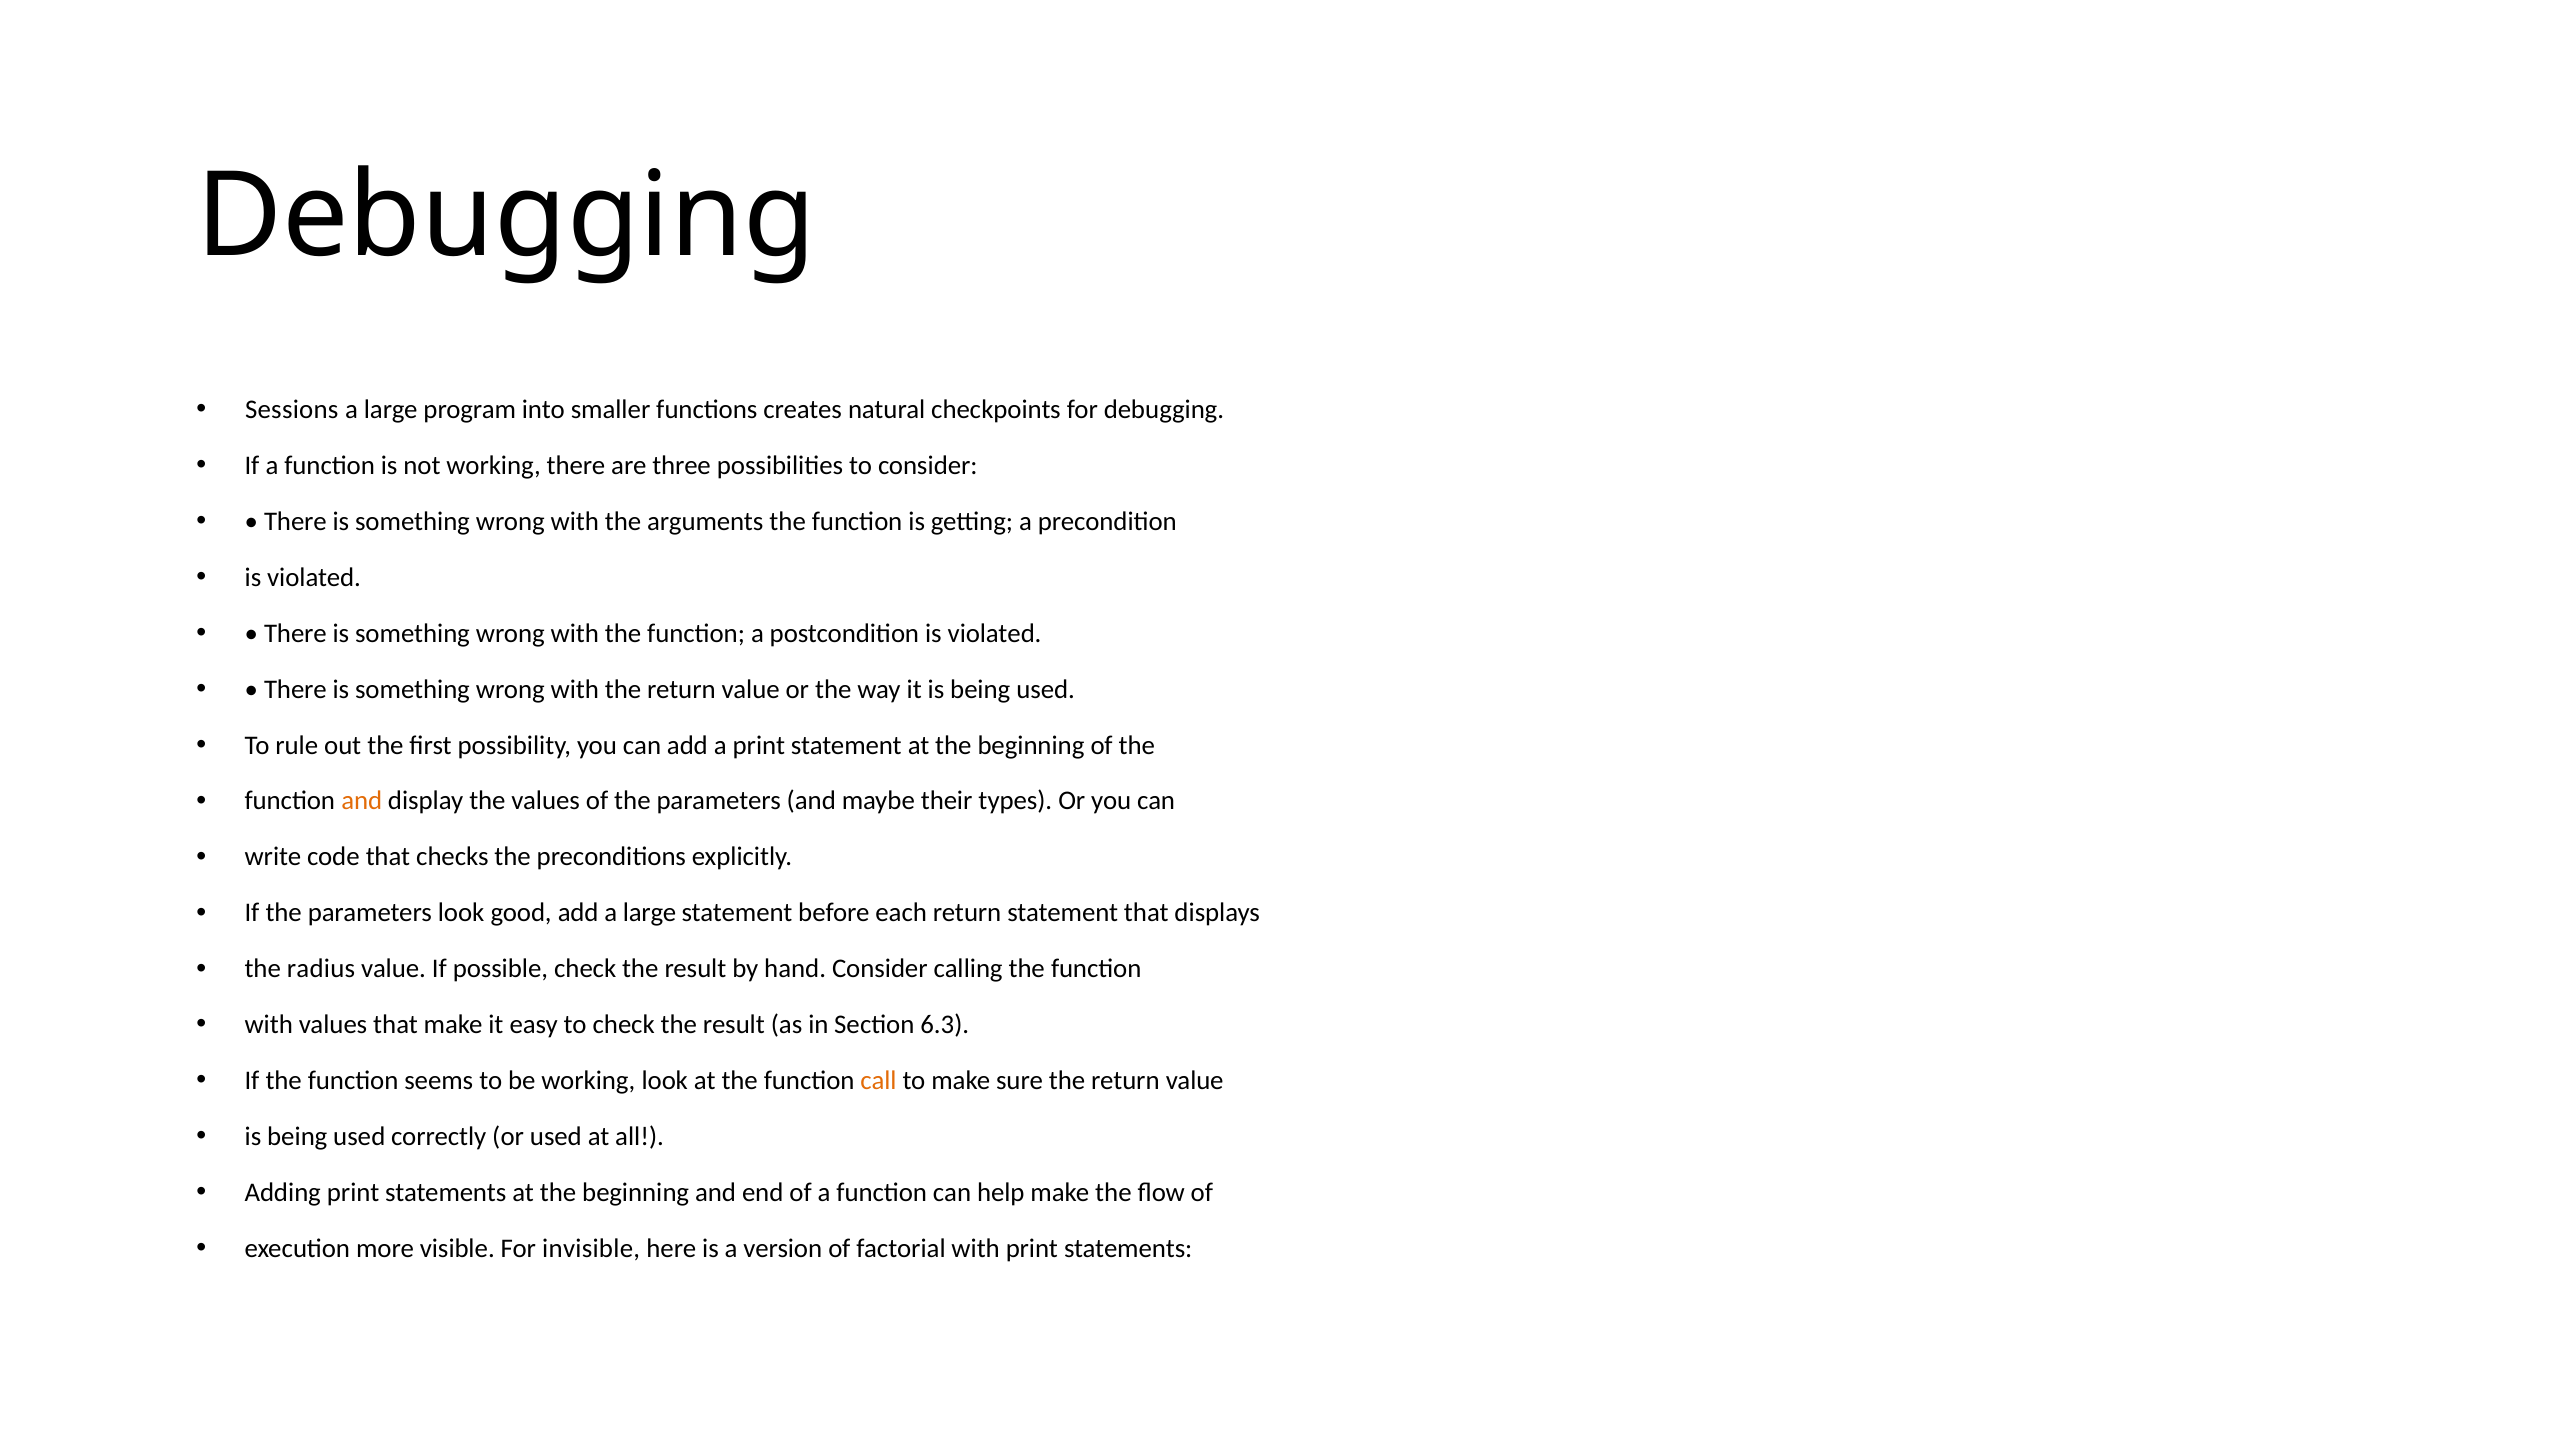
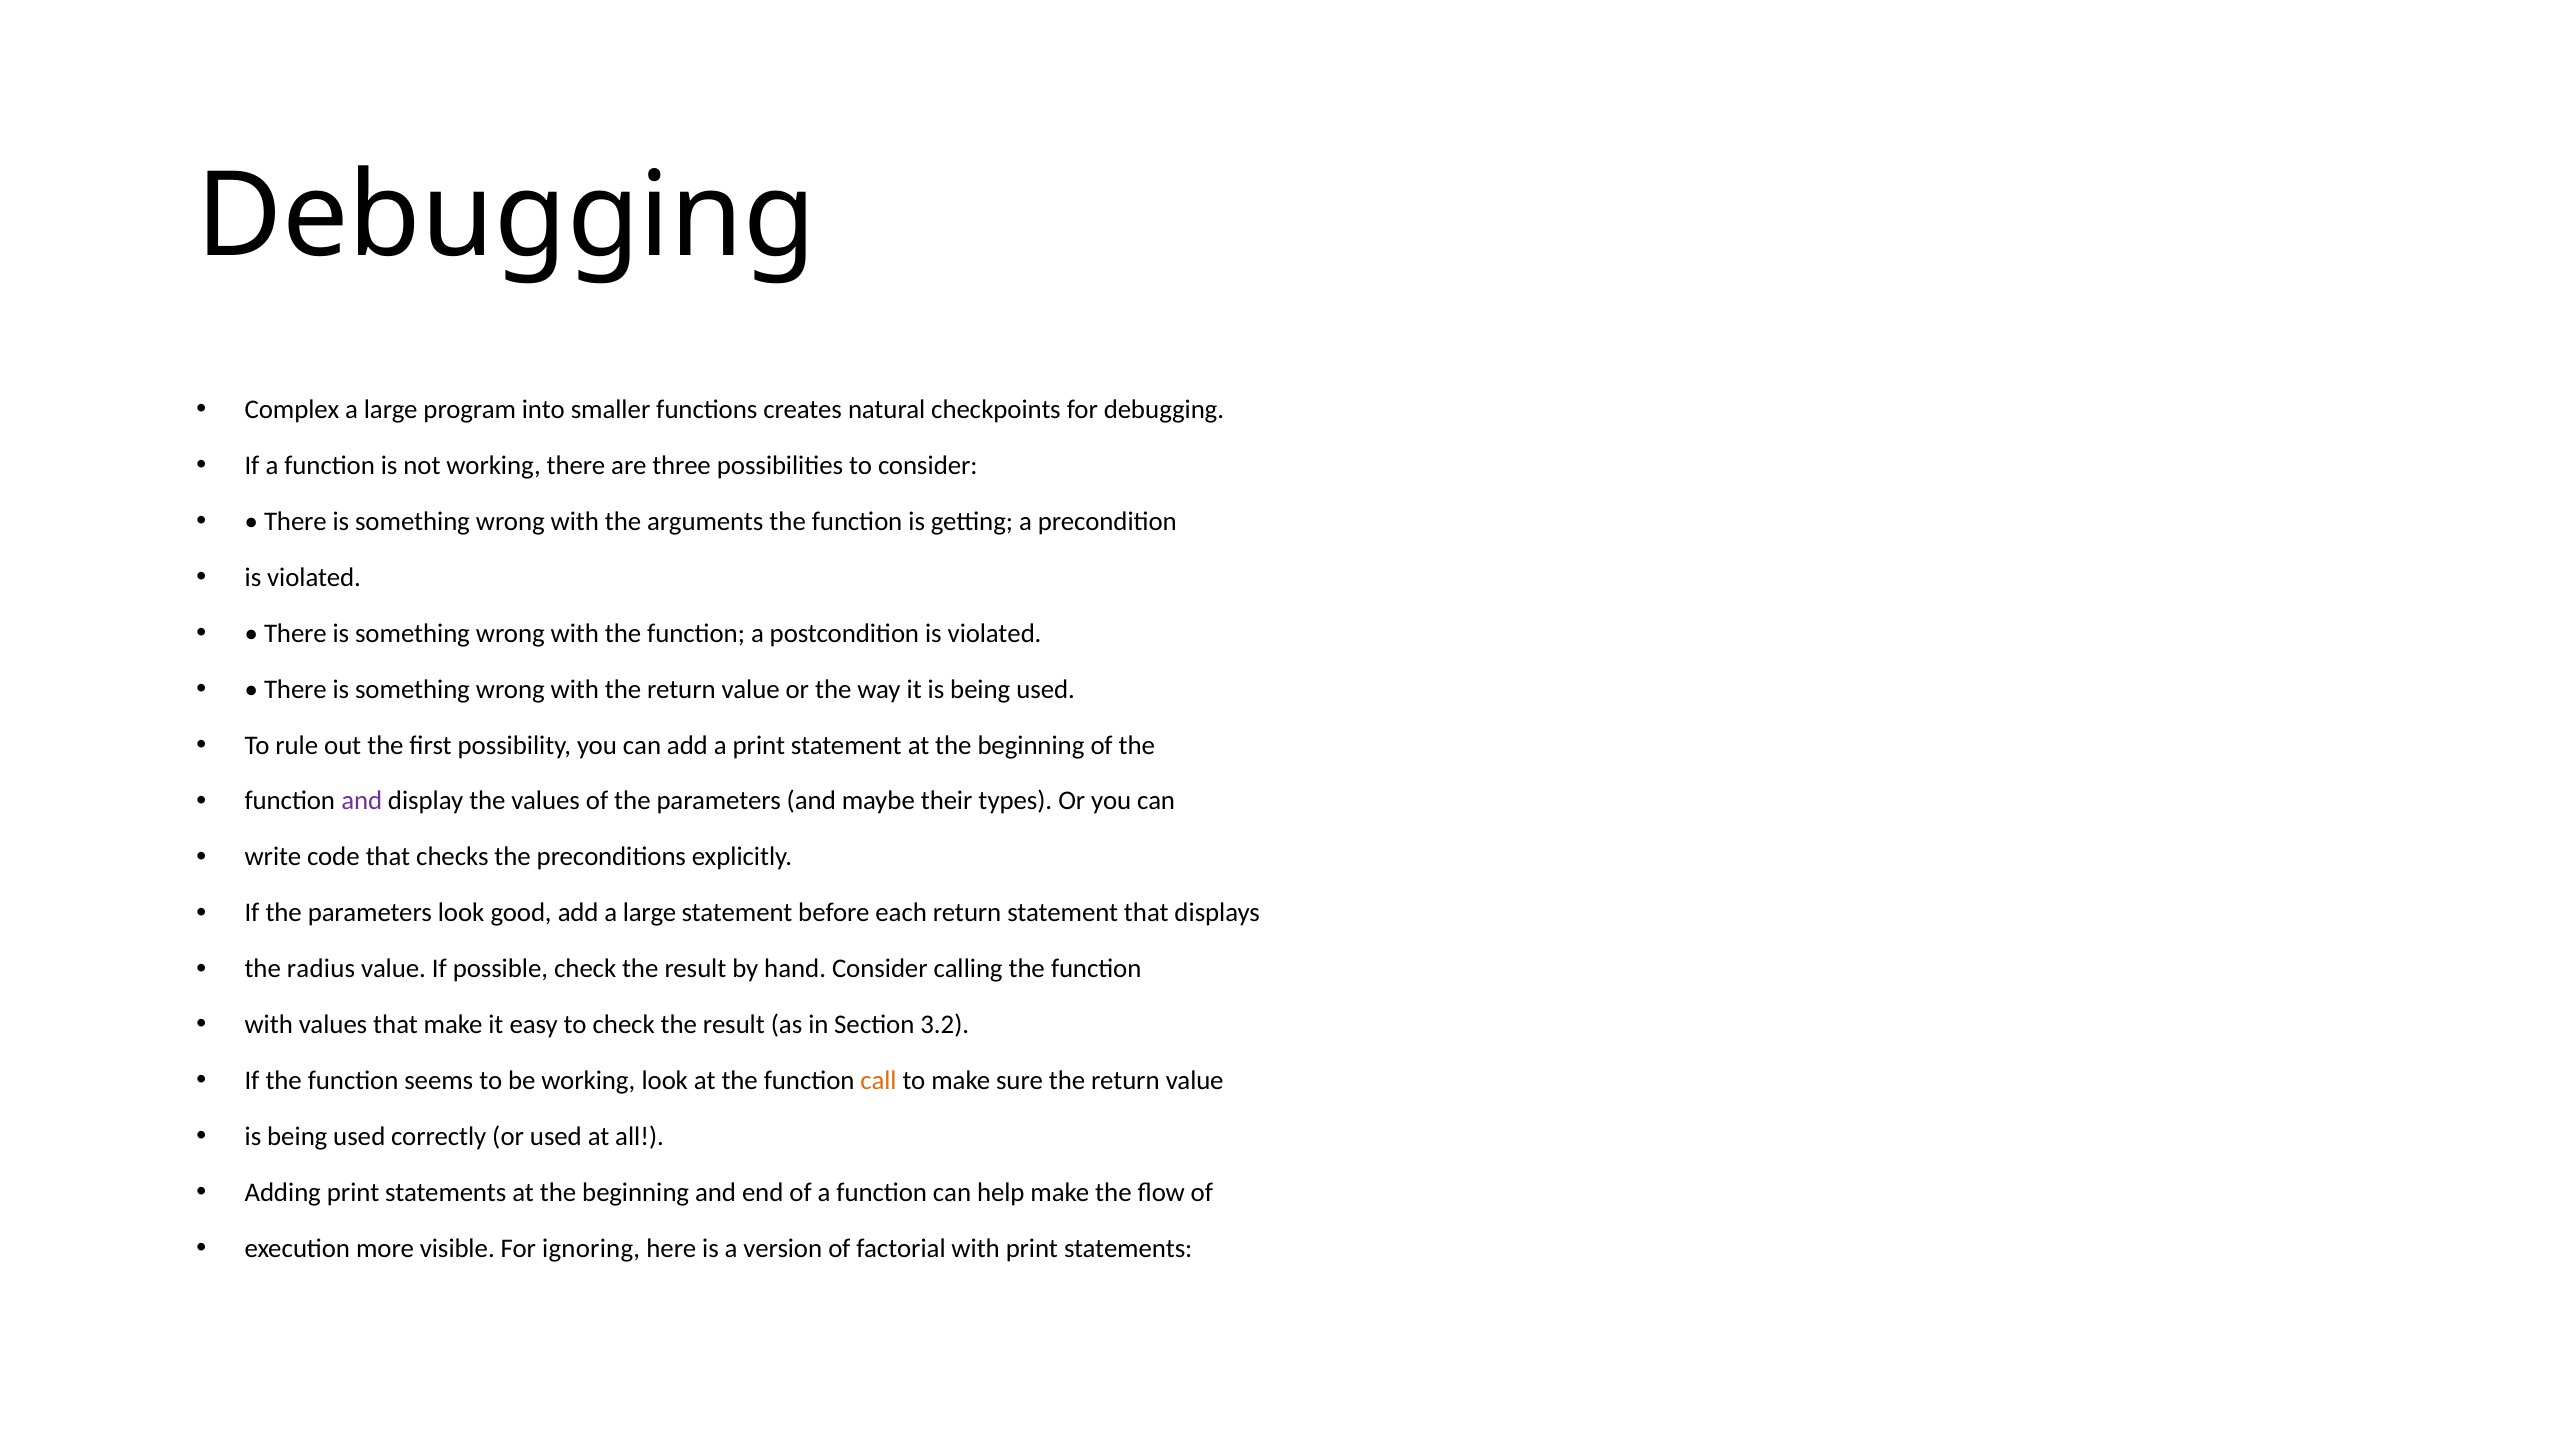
Sessions: Sessions -> Complex (292, 410)
and colour: orange -> purple (362, 801)
6.3: 6.3 -> 3.2 (945, 1025)
invisible: invisible -> ignoring (591, 1248)
